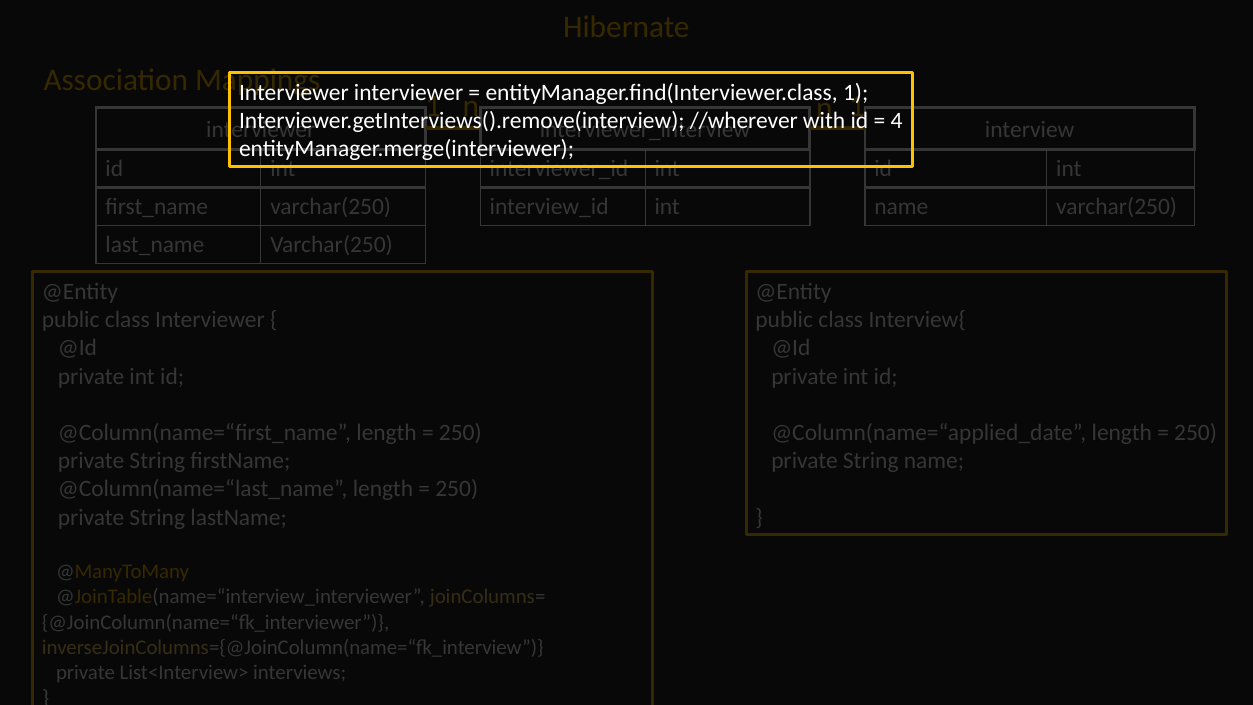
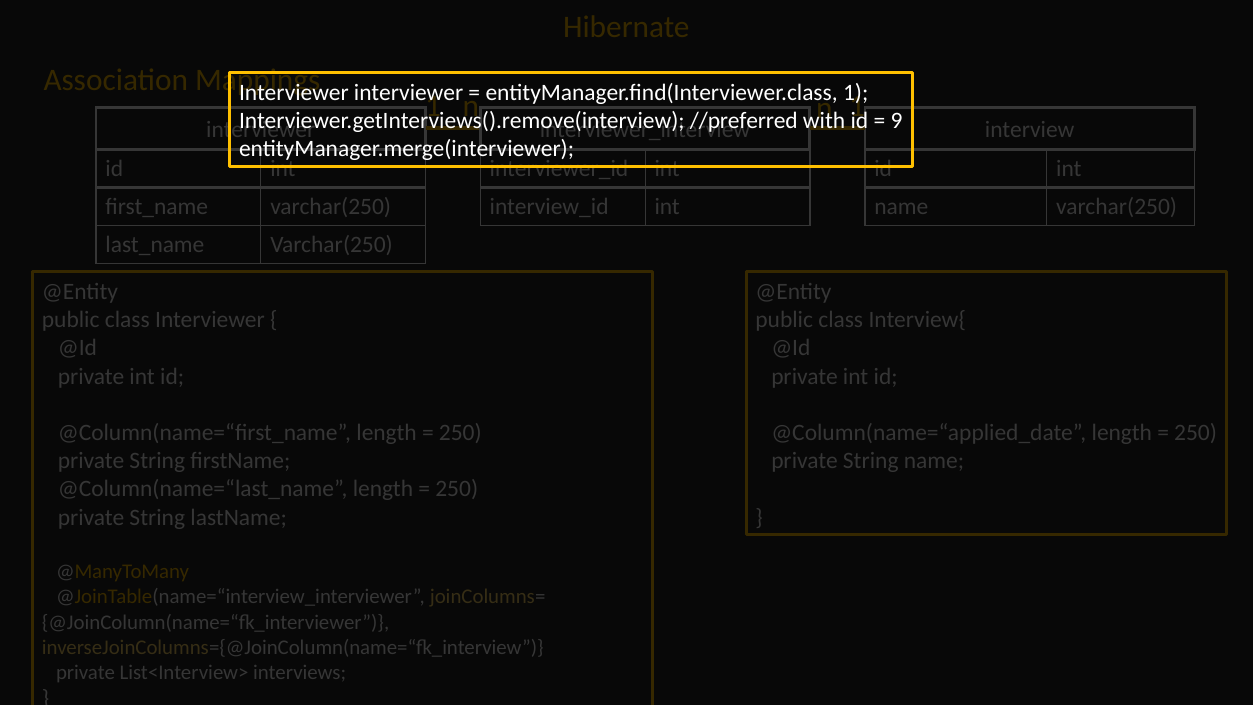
//wherever: //wherever -> //preferred (744, 121)
4: 4 -> 9 (897, 121)
